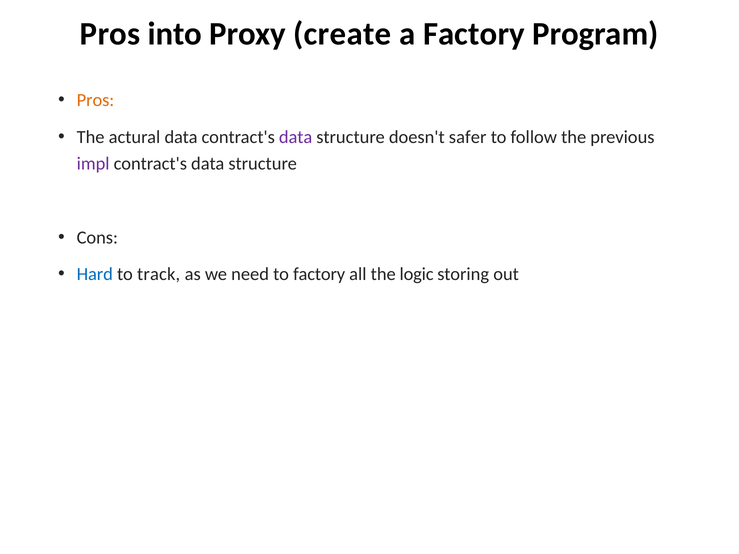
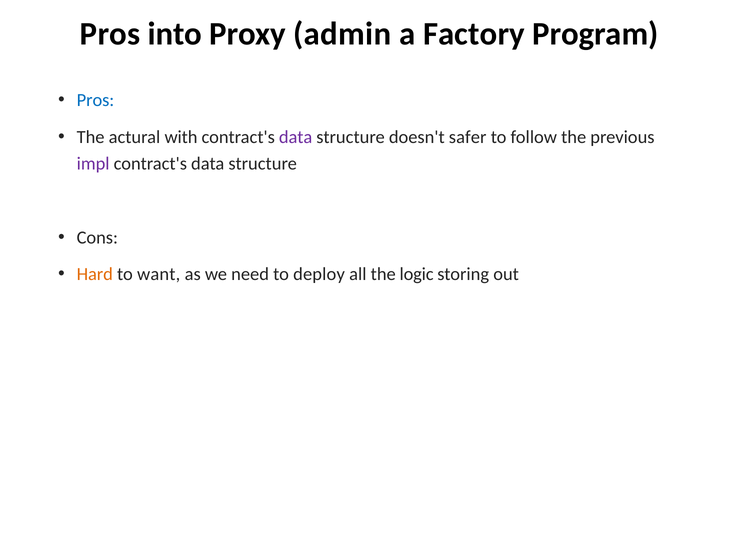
create: create -> admin (342, 34)
Pros colour: orange -> blue (95, 100)
actural data: data -> with (181, 137)
Hard colour: blue -> orange (95, 274)
track: track -> want (159, 274)
to factory: factory -> deploy (319, 274)
